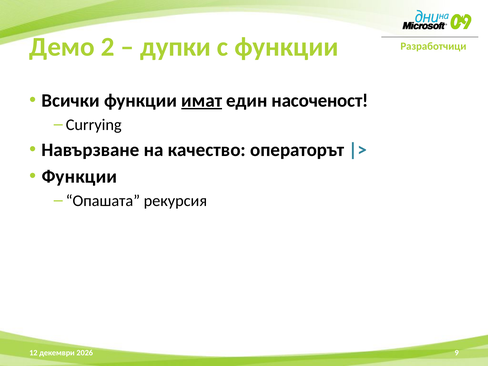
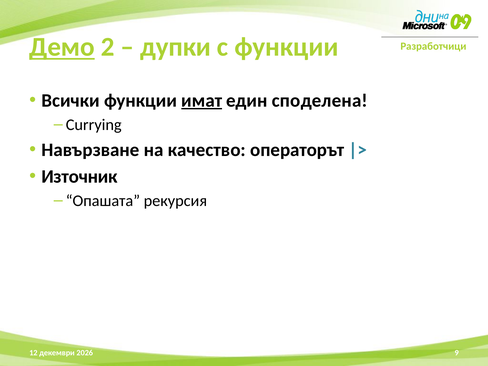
Демо underline: none -> present (62, 47)
насоченост: насоченост -> споделена (320, 101)
Функции: Функции -> Източник (80, 177)
